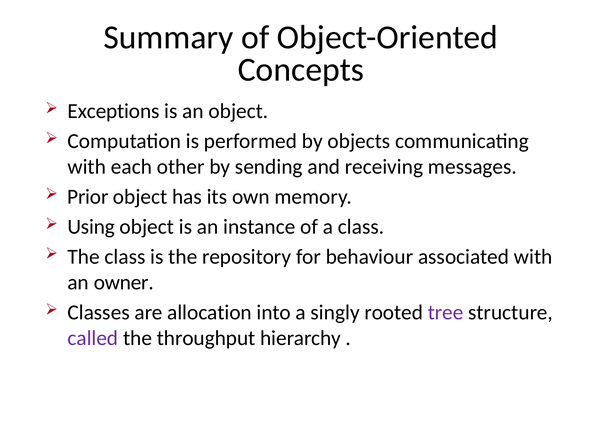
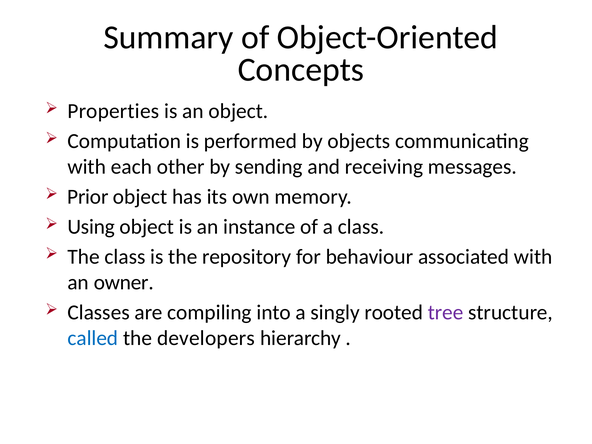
Exceptions: Exceptions -> Properties (113, 111)
allocation: allocation -> compiling (210, 312)
called colour: purple -> blue (93, 338)
throughput: throughput -> developers (206, 338)
